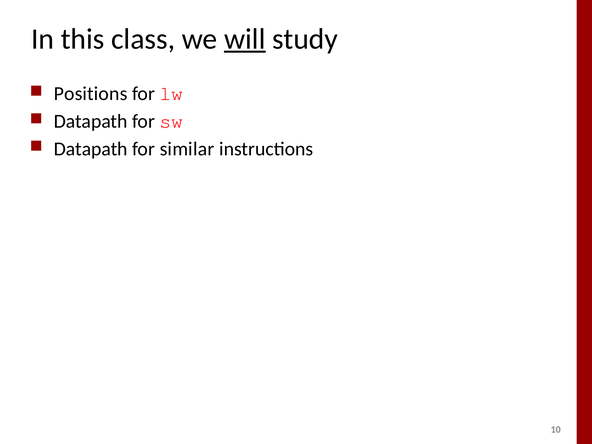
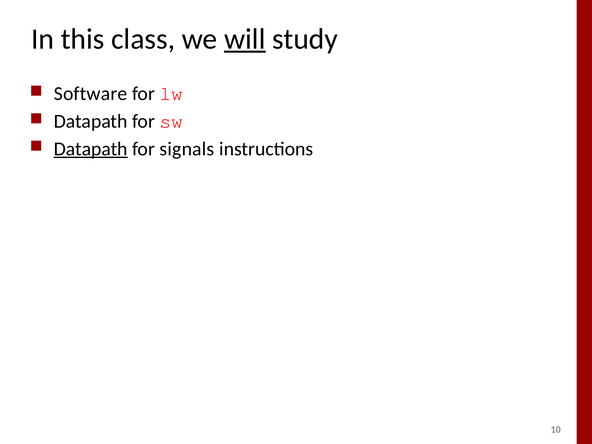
Positions: Positions -> Software (91, 94)
Datapath underline: none -> present (91, 149)
similar: similar -> signals (187, 149)
